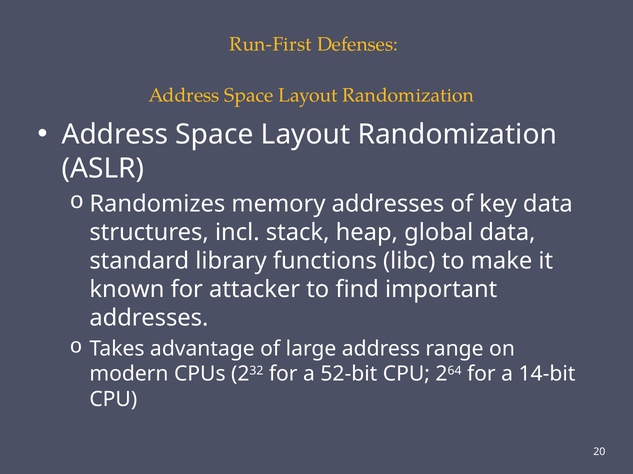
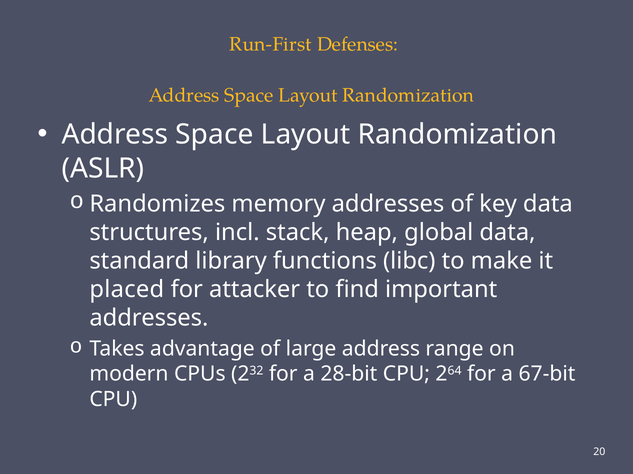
known: known -> placed (127, 290)
52-bit: 52-bit -> 28-bit (349, 374)
14-bit: 14-bit -> 67-bit (547, 374)
